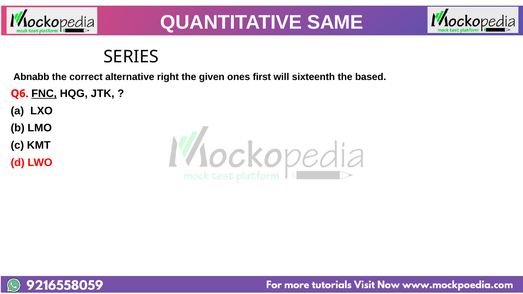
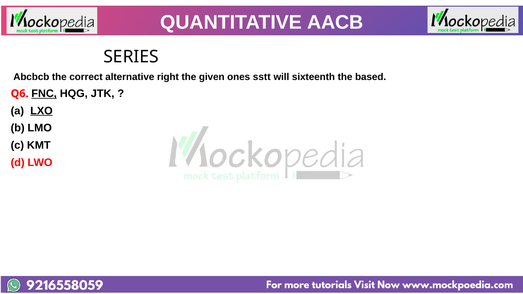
SAME: SAME -> AACB (335, 22)
Abnabb: Abnabb -> Abcbcb (31, 77)
first: first -> sstt (262, 77)
LXO underline: none -> present (41, 111)
